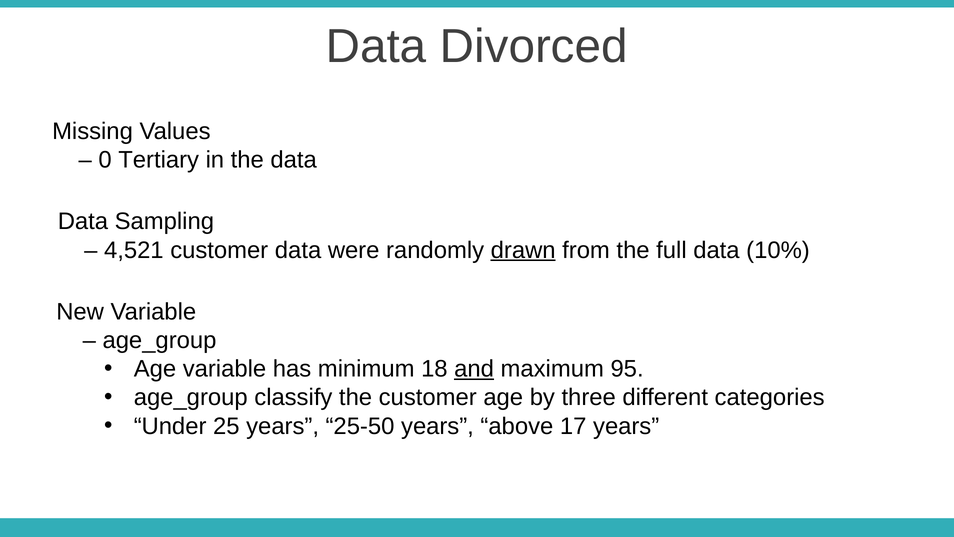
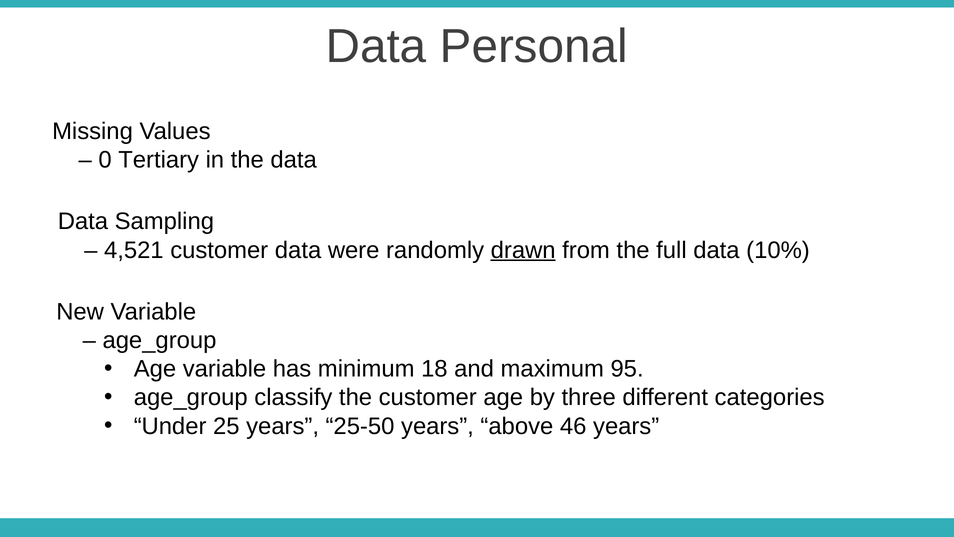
Divorced: Divorced -> Personal (534, 46)
and underline: present -> none (474, 369)
17: 17 -> 46 (573, 426)
